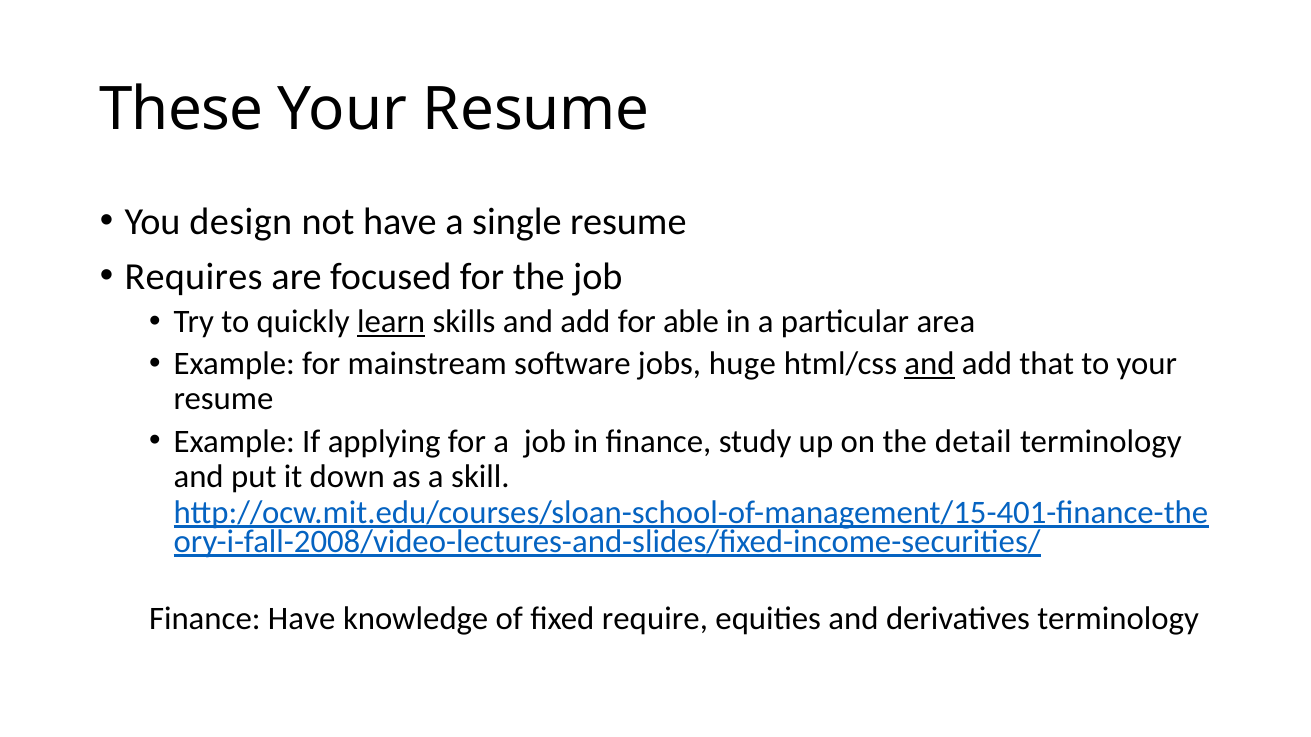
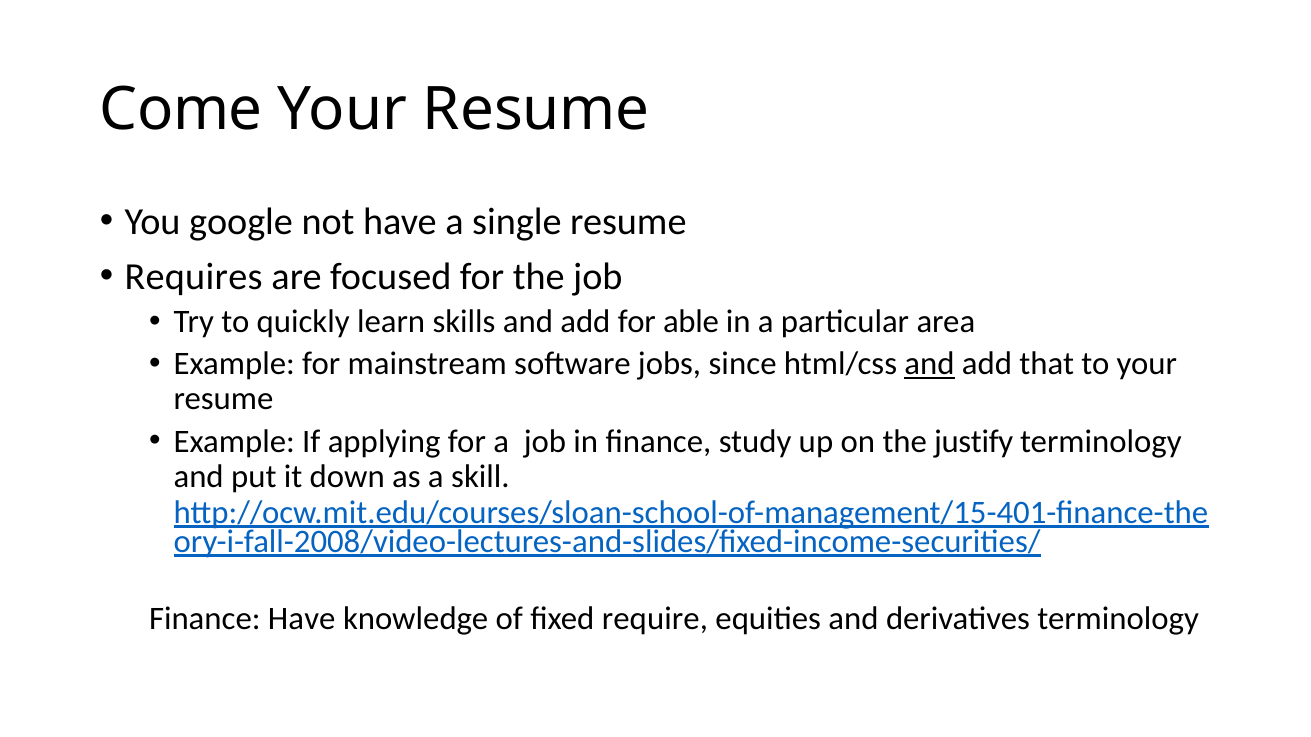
These: These -> Come (181, 110)
design: design -> google (241, 222)
learn underline: present -> none (391, 322)
huge: huge -> since (743, 364)
detail: detail -> justify (974, 442)
